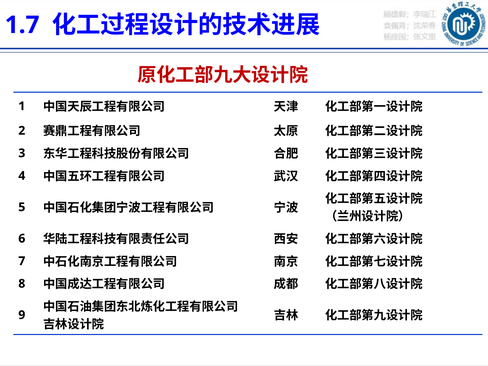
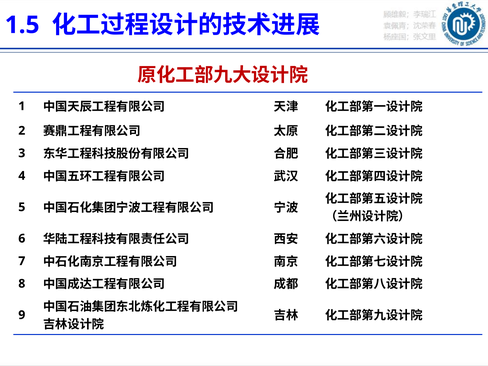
1.7: 1.7 -> 1.5 (22, 25)
